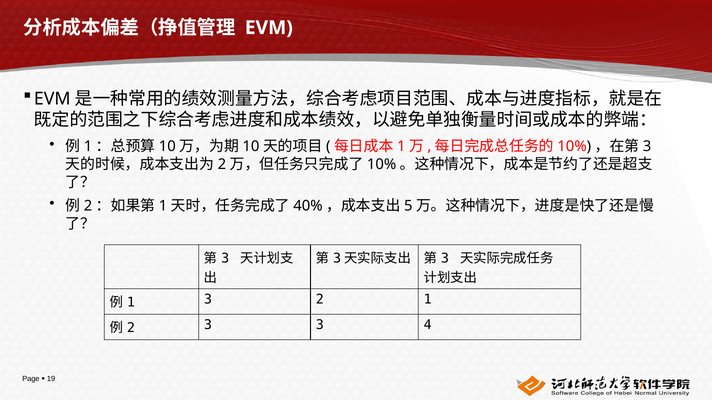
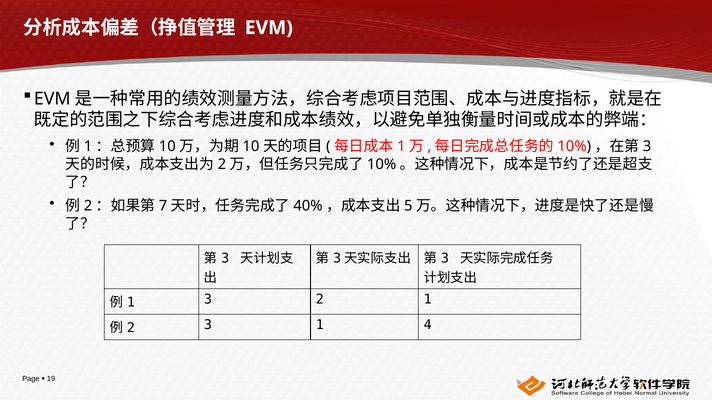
1: 1 -> 7 (163, 206)
3 3: 3 -> 1 (320, 325)
